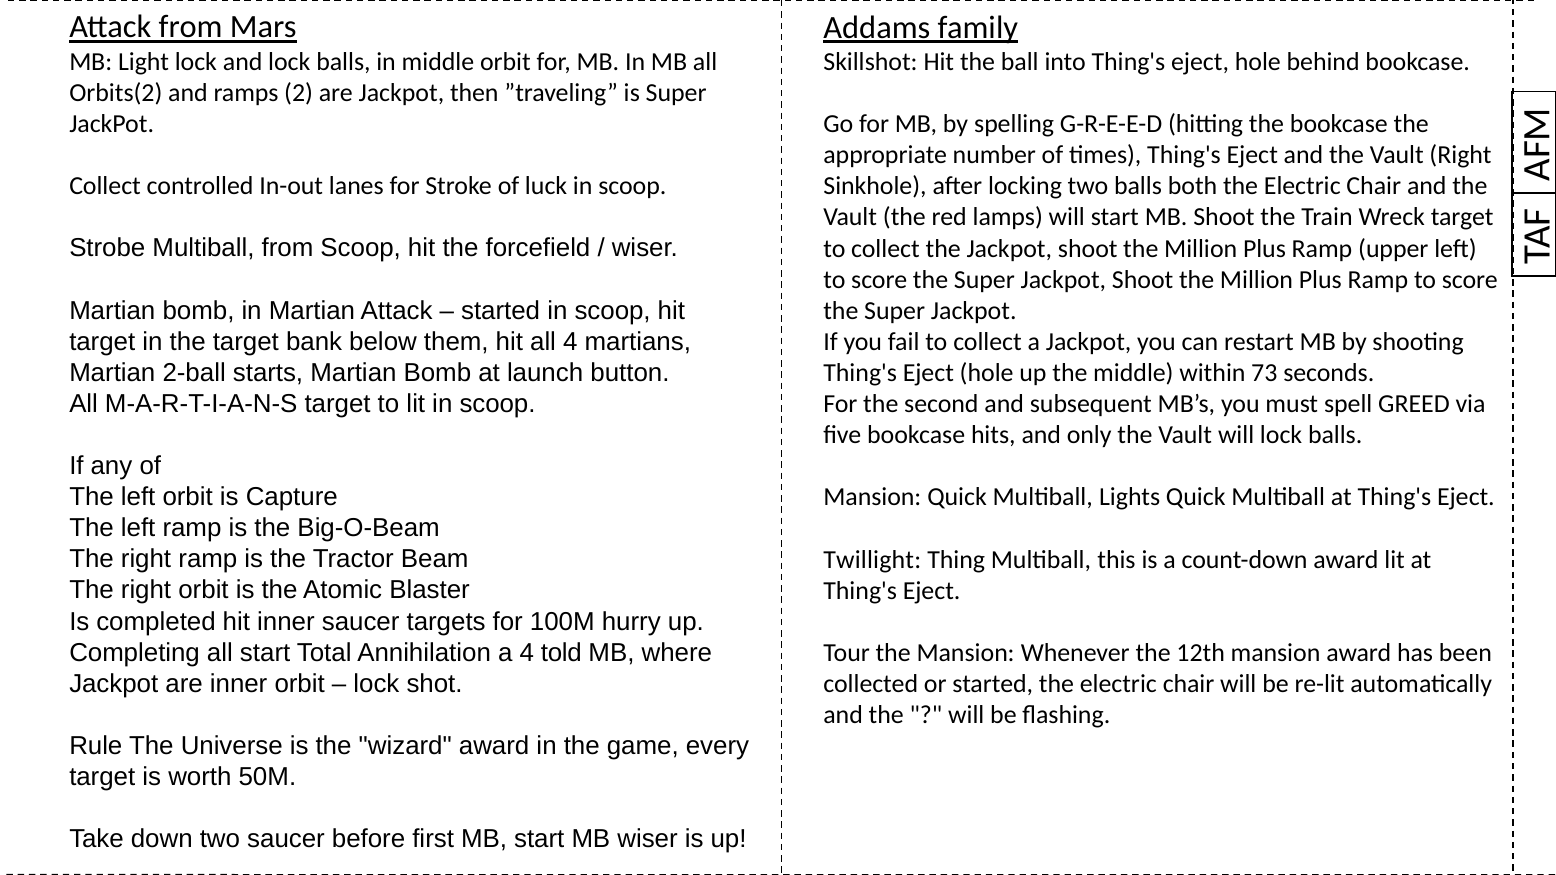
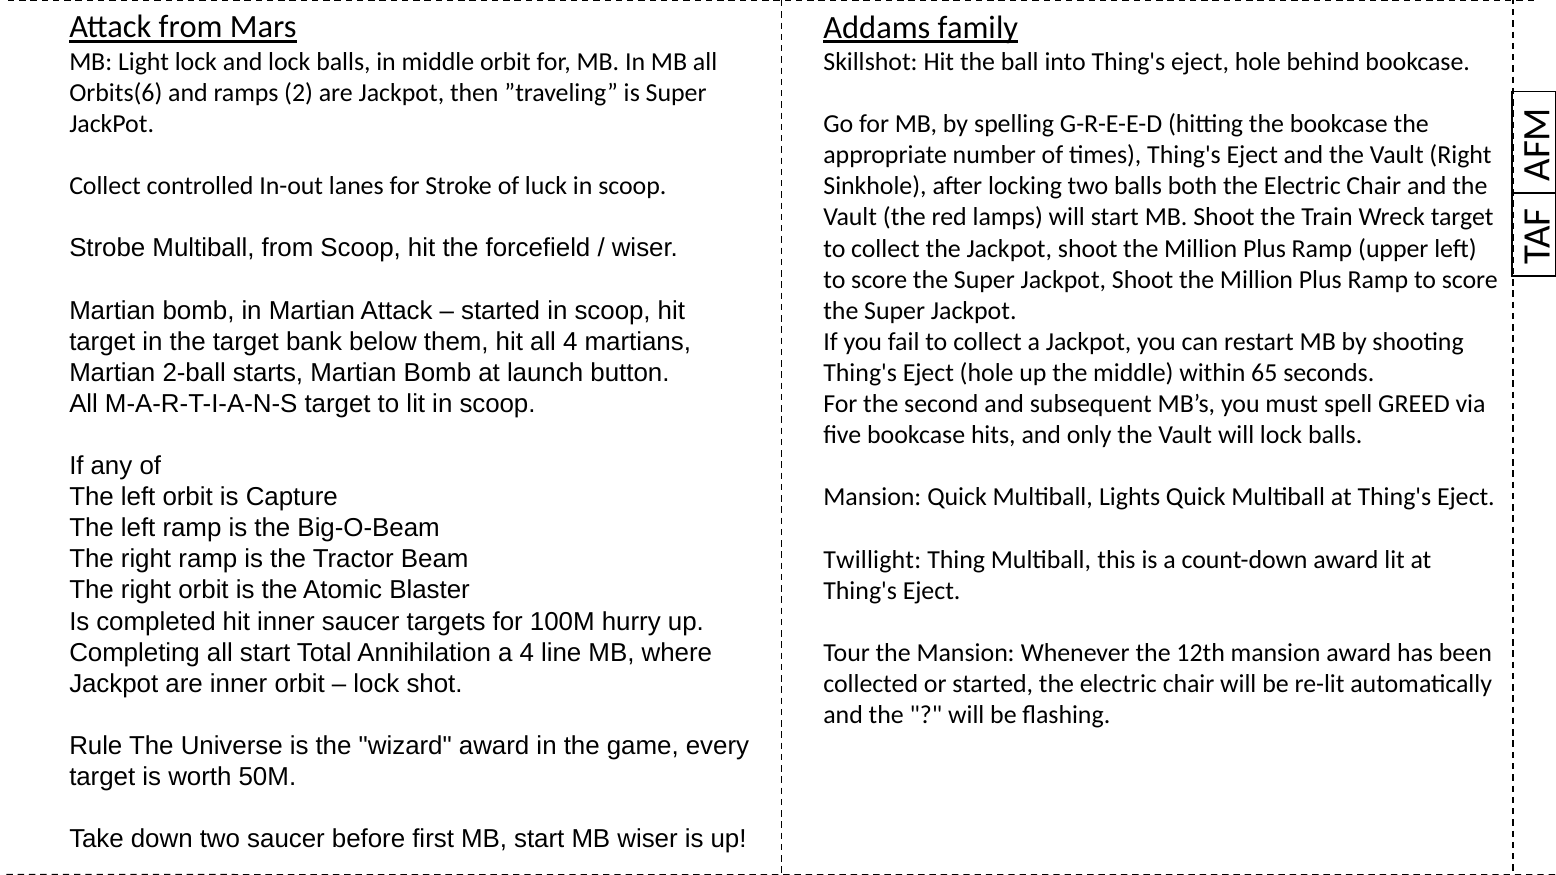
Orbits(2: Orbits(2 -> Orbits(6 (116, 93)
73: 73 -> 65 (1264, 373)
told: told -> line (561, 653)
